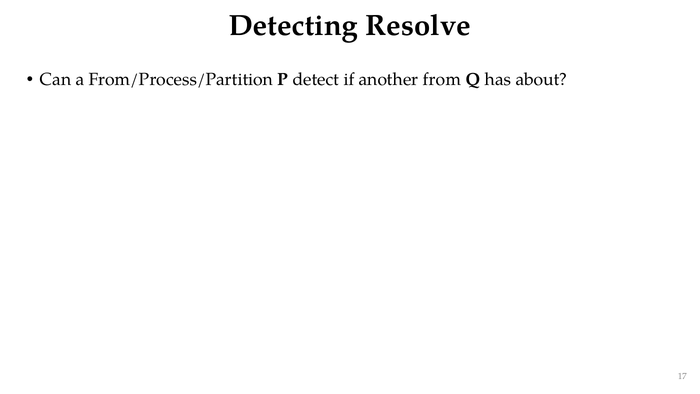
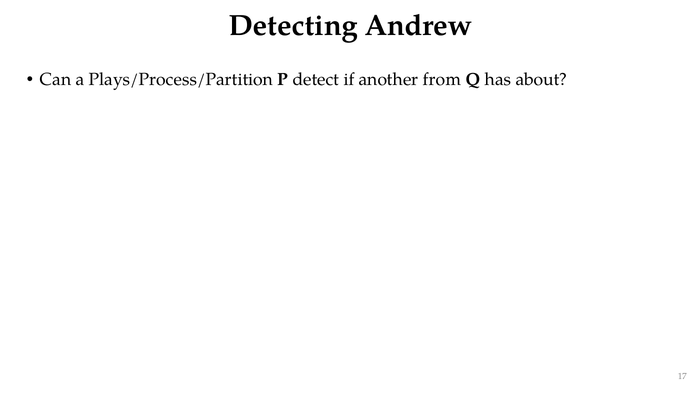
Resolve: Resolve -> Andrew (418, 26)
From/Process/Partition: From/Process/Partition -> Plays/Process/Partition (181, 80)
